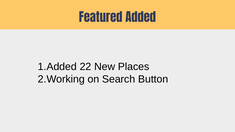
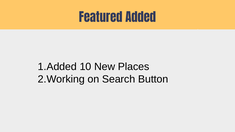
22: 22 -> 10 (85, 67)
